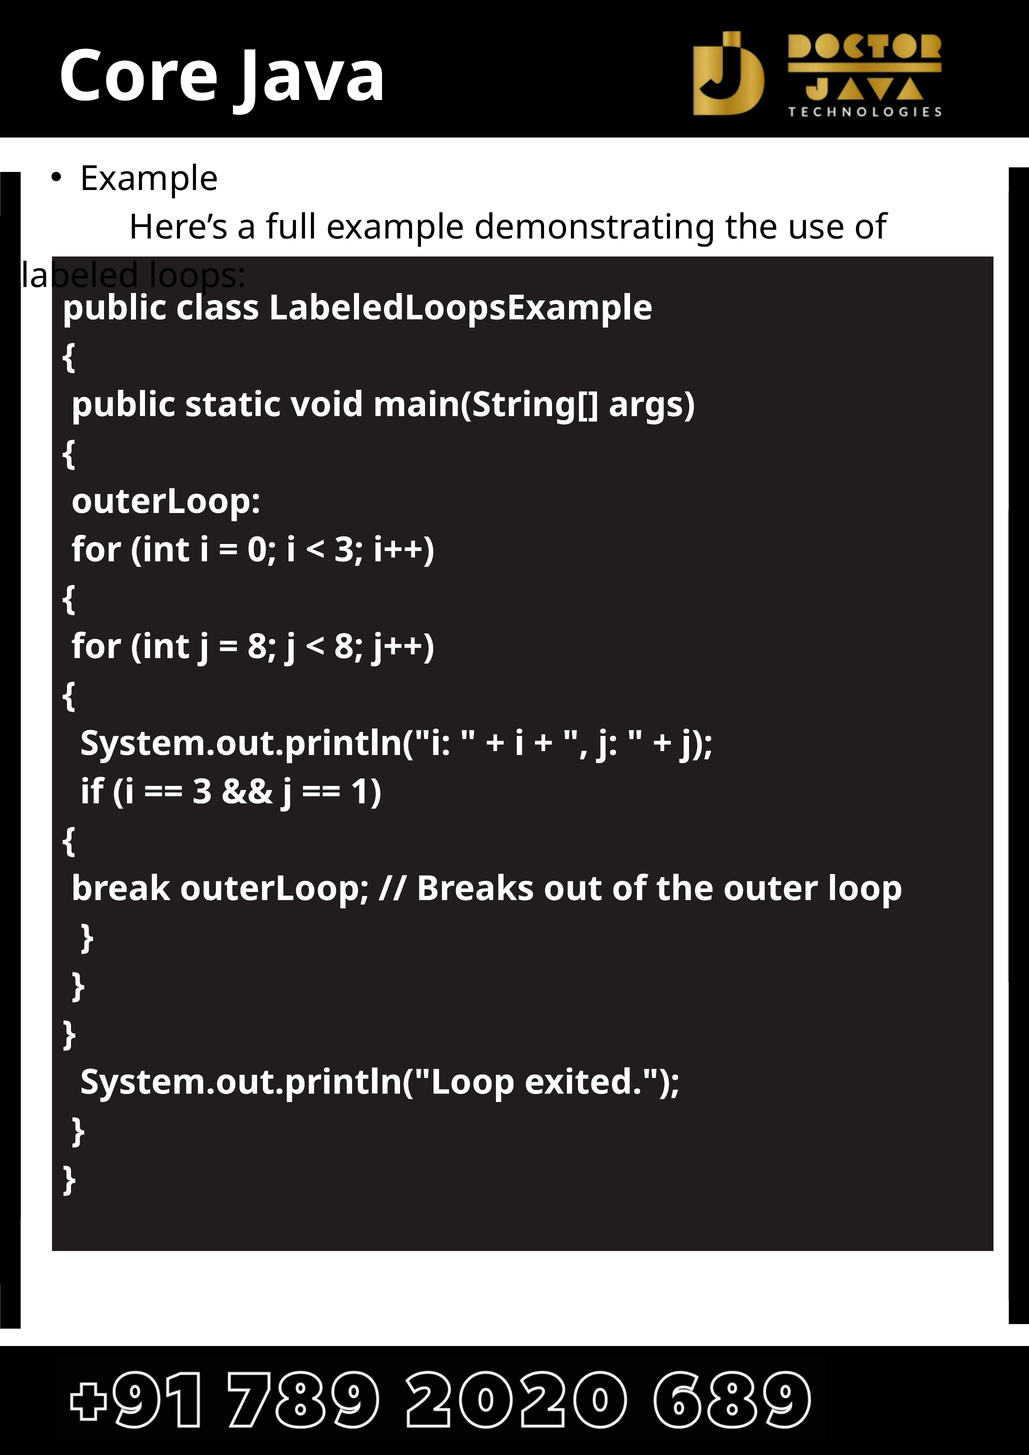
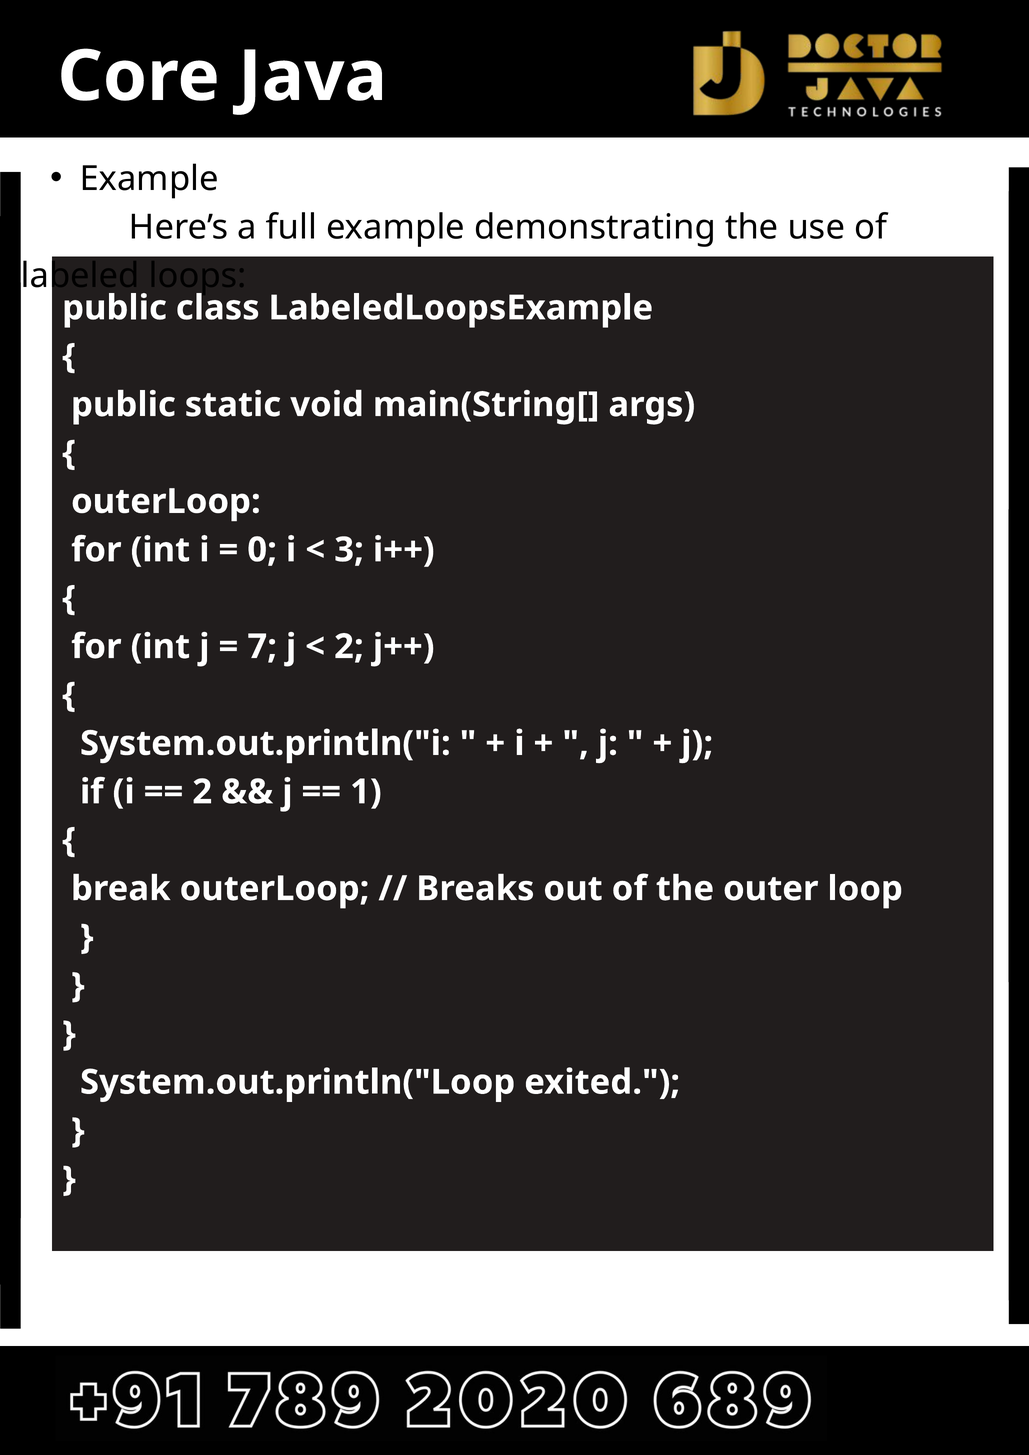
8: 8 -> 7 (262, 647)
8: 8 -> 2 (349, 647)
3: 3 -> 2 (202, 793)
